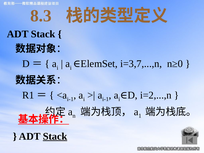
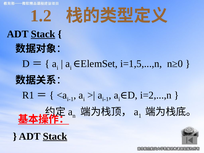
8.3: 8.3 -> 1.2 (41, 16)
Stack underline: none -> present (43, 34)
i=3,7,...,n: i=3,7,...,n -> i=1,5,...,n (141, 64)
